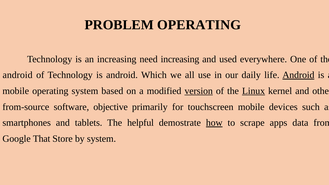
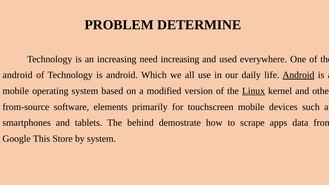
PROBLEM OPERATING: OPERATING -> DETERMINE (199, 25)
version underline: present -> none (199, 91)
objective: objective -> elements (111, 107)
helpful: helpful -> behind (140, 123)
how underline: present -> none (214, 123)
That: That -> This (42, 139)
